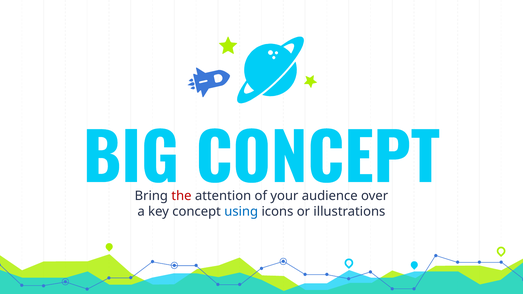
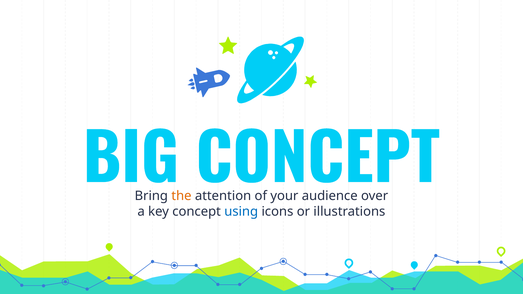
the colour: red -> orange (181, 196)
